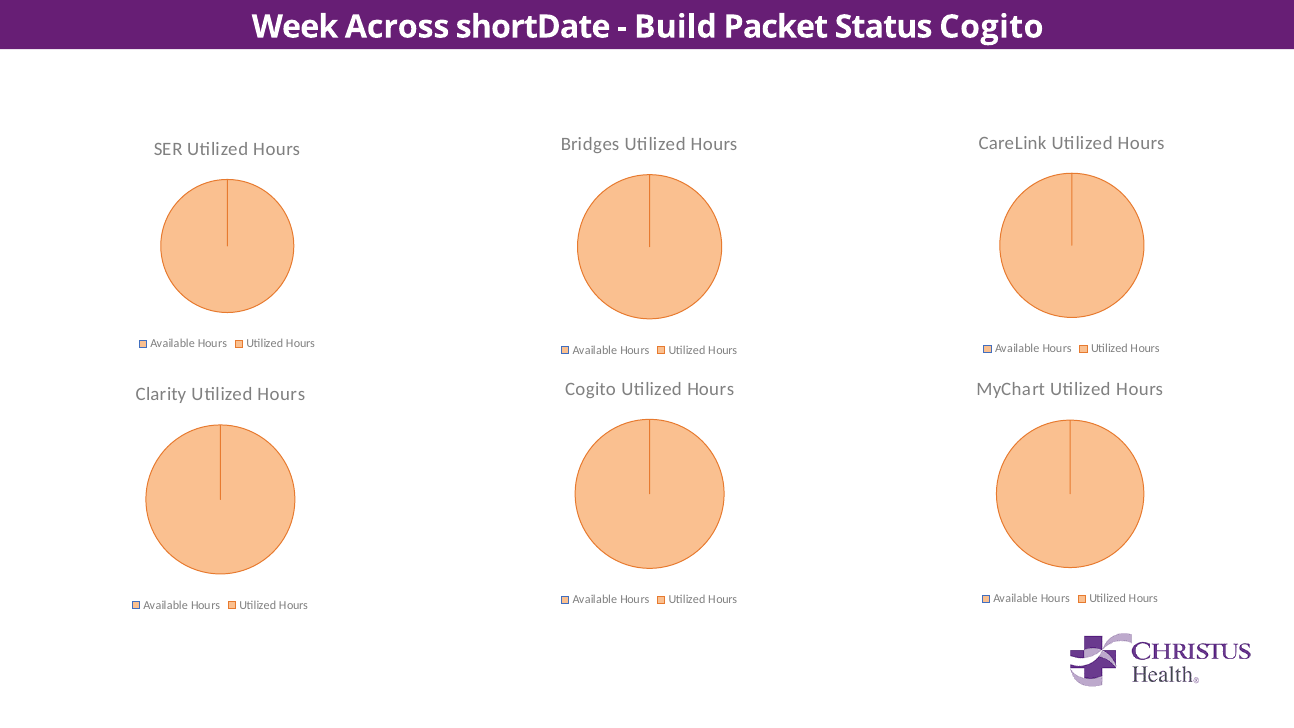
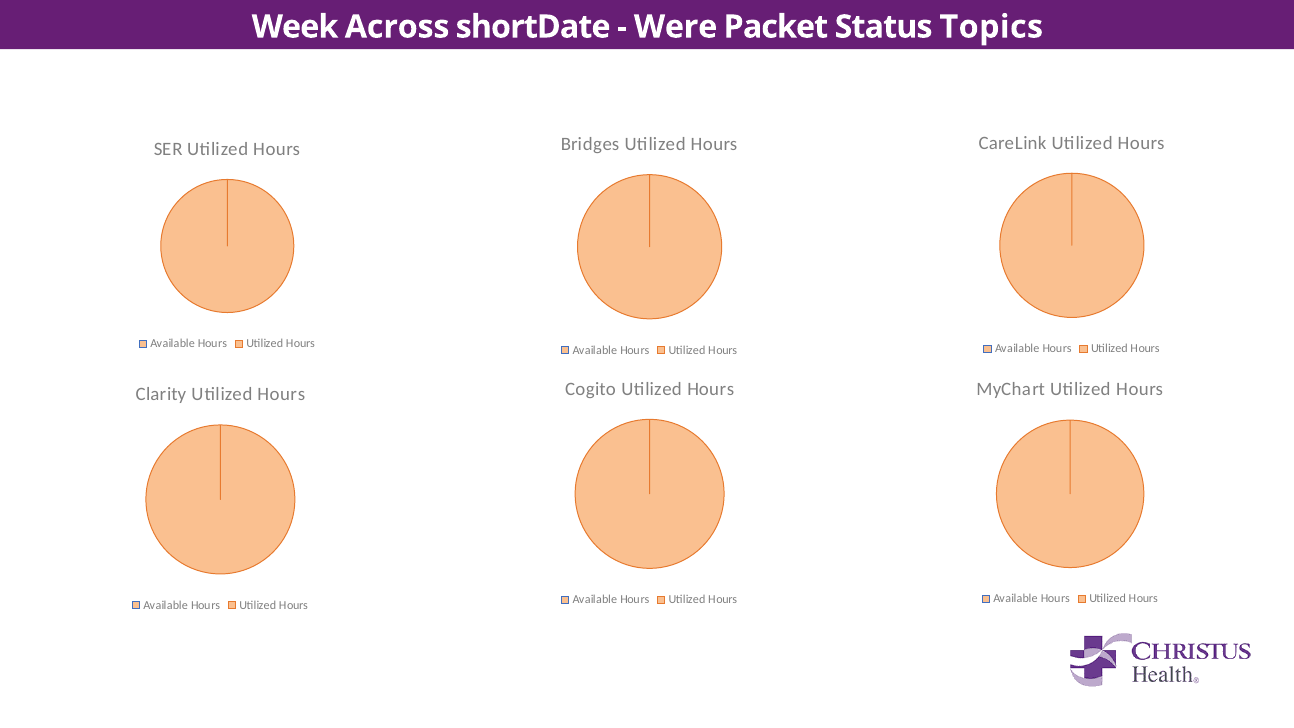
Build: Build -> Were (676, 27)
Status Cogito: Cogito -> Topics (991, 27)
